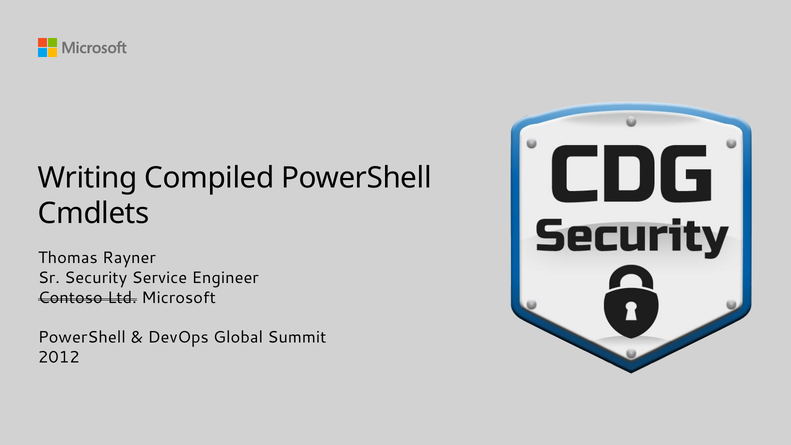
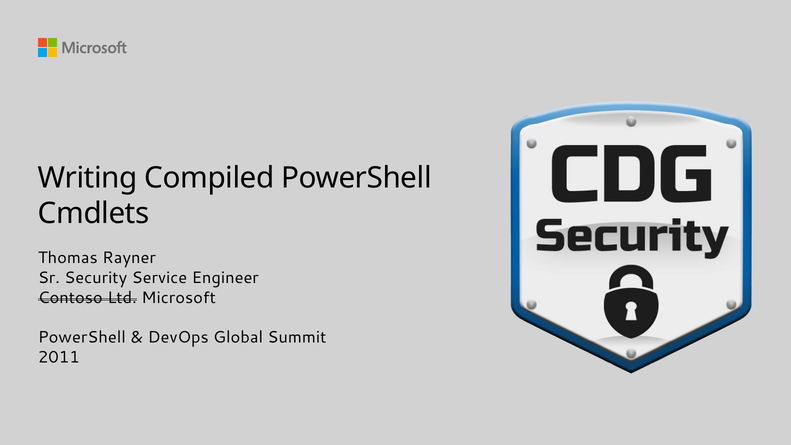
2012: 2012 -> 2011 (59, 357)
